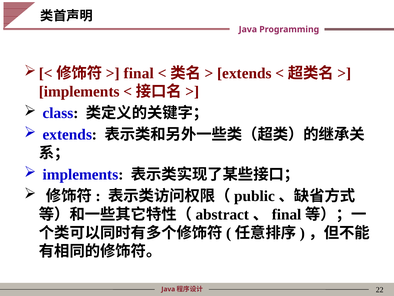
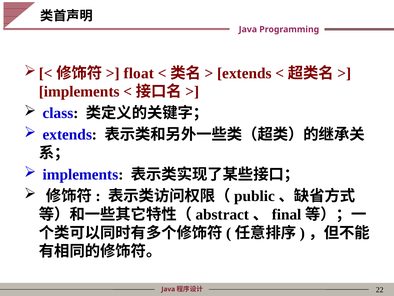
final: final -> float (139, 73)
